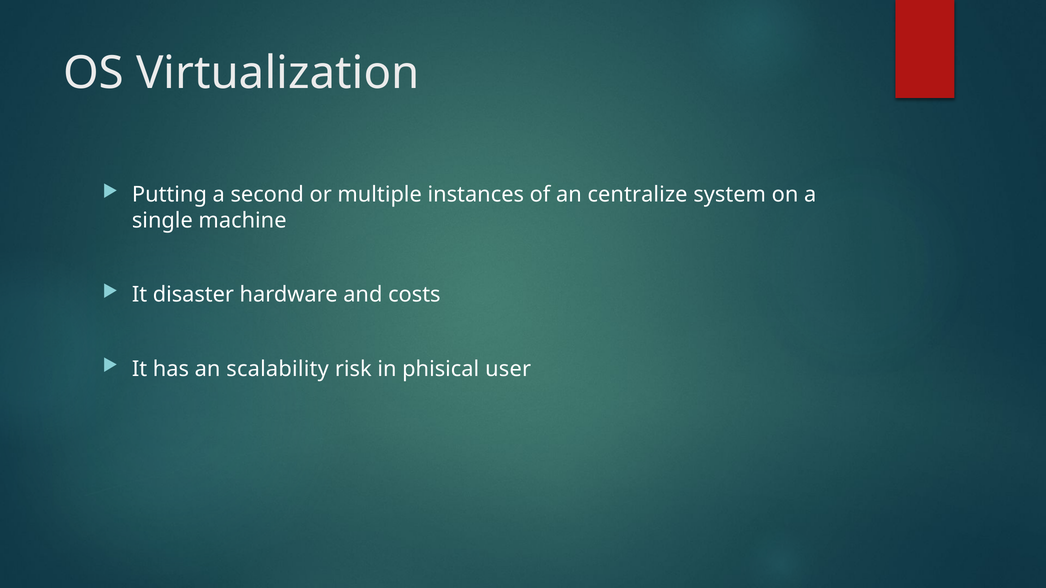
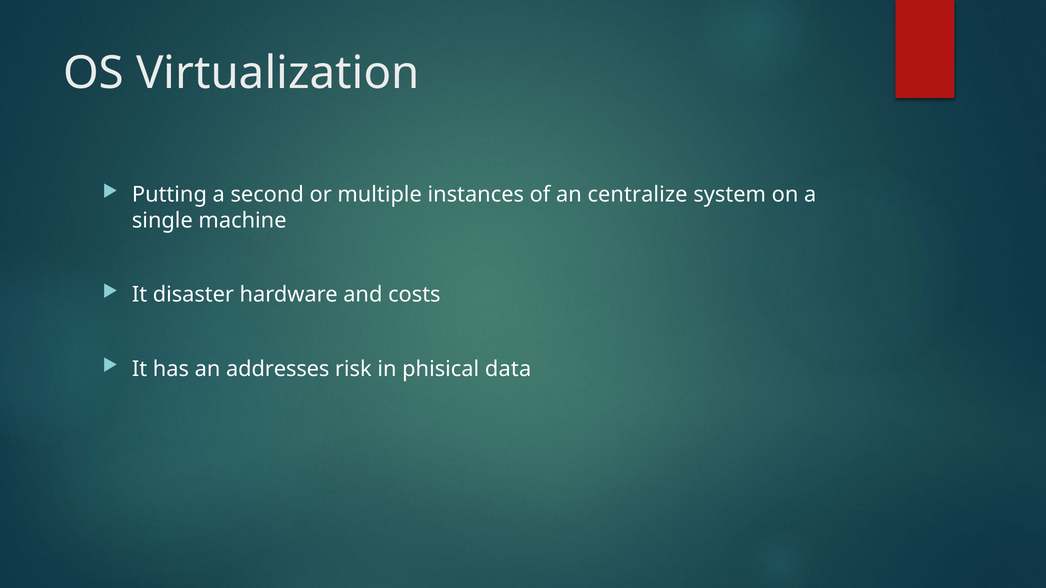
scalability: scalability -> addresses (278, 369)
user: user -> data (508, 369)
